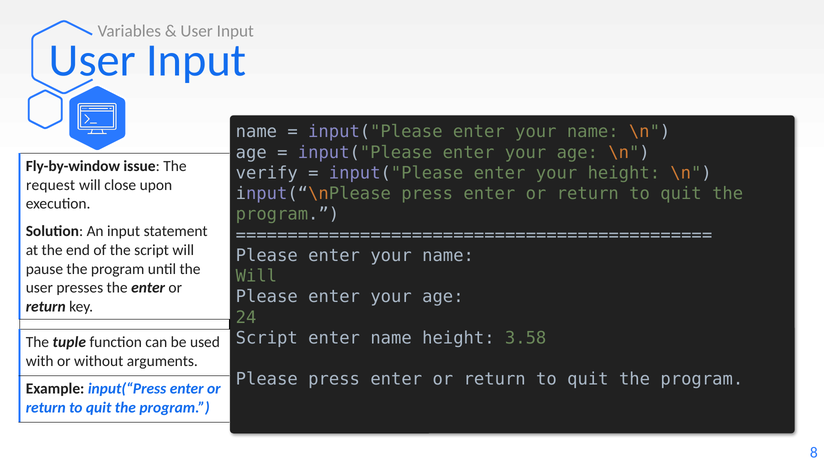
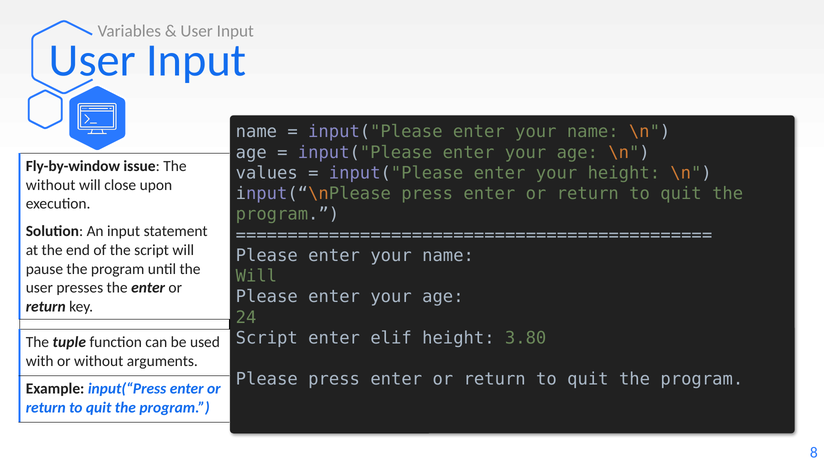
verify: verify -> values (267, 173)
request: request -> without (51, 185)
enter name: name -> elif (391, 338)
3.58: 3.58 -> 3.80 (526, 338)
